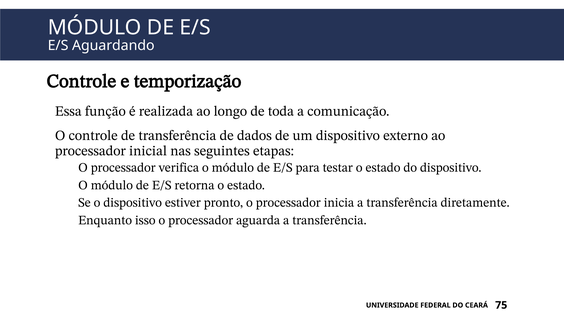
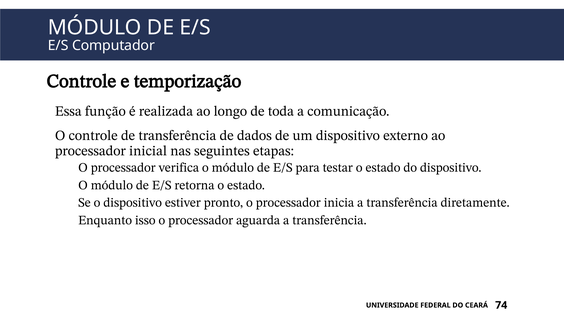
Aguardando: Aguardando -> Computador (113, 46)
75: 75 -> 74 (501, 305)
